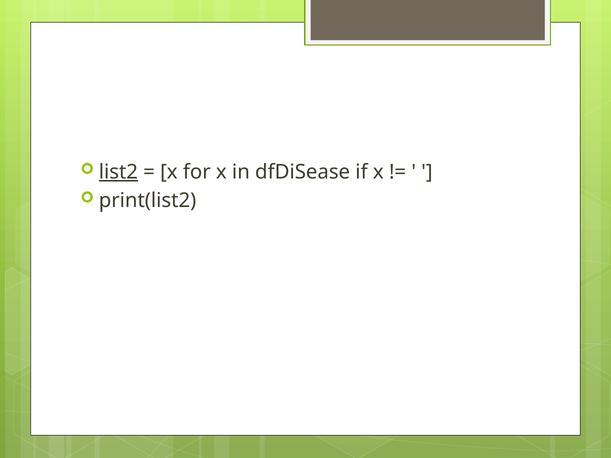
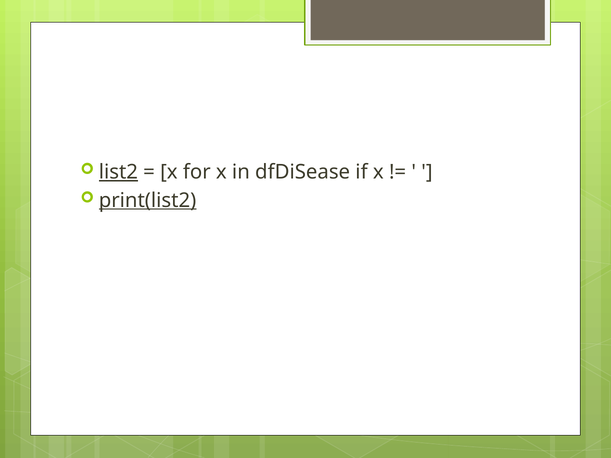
print(list2 underline: none -> present (148, 200)
